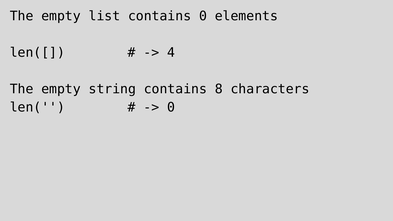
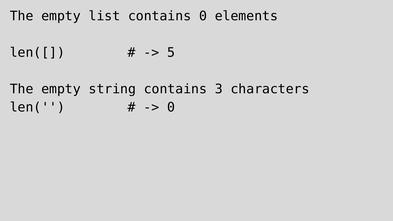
4: 4 -> 5 (171, 53)
8: 8 -> 3 (219, 89)
